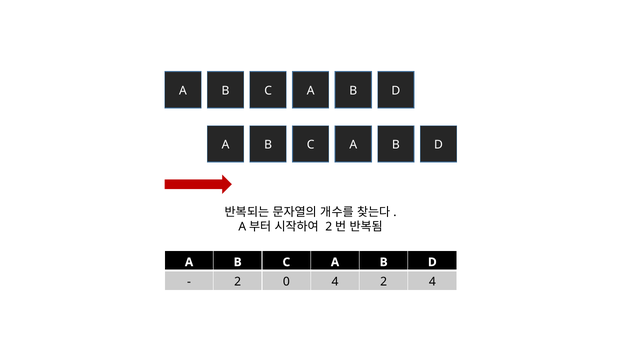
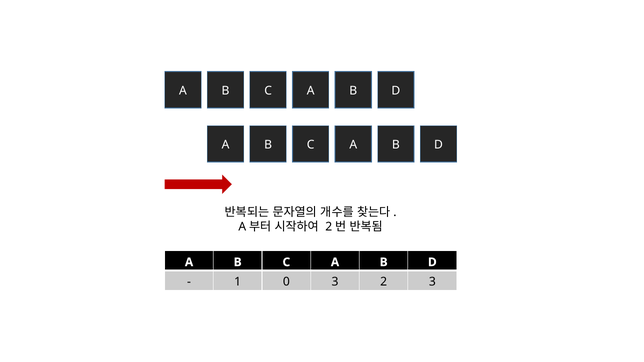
2: 2 -> 1 (238, 282)
0 4: 4 -> 3 (335, 282)
2 4: 4 -> 3 (432, 282)
